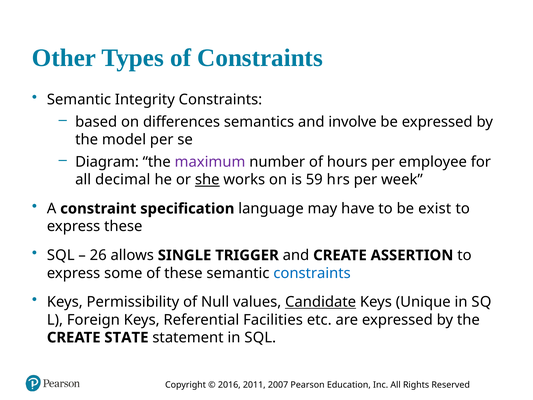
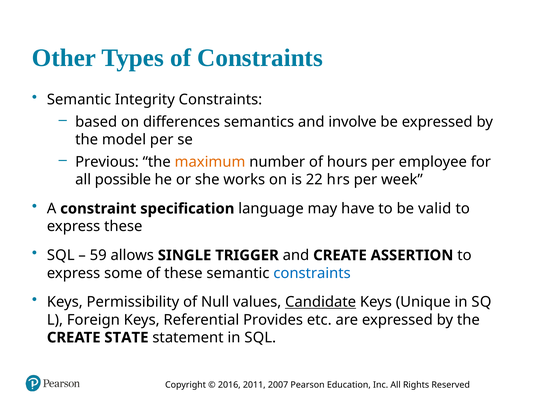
Diagram: Diagram -> Previous (107, 162)
maximum colour: purple -> orange (210, 162)
decimal: decimal -> possible (123, 180)
she underline: present -> none (207, 180)
59: 59 -> 22 (314, 180)
exist: exist -> valid (435, 209)
26: 26 -> 59 (98, 255)
Facilities: Facilities -> Provides (273, 320)
